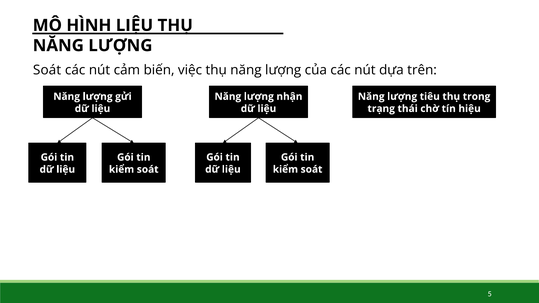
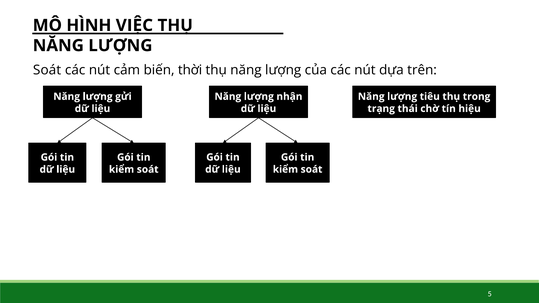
HÌNH LIỆU: LIỆU -> VIỆC (134, 25)
việc: việc -> thời (190, 70)
